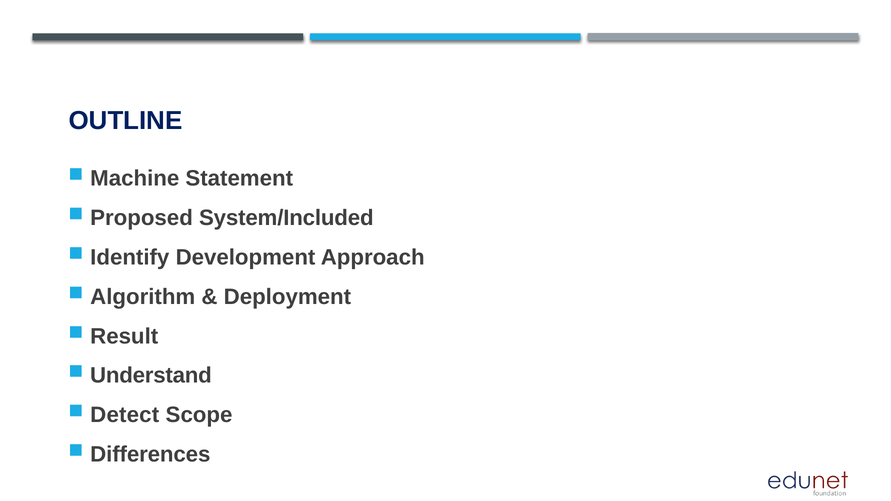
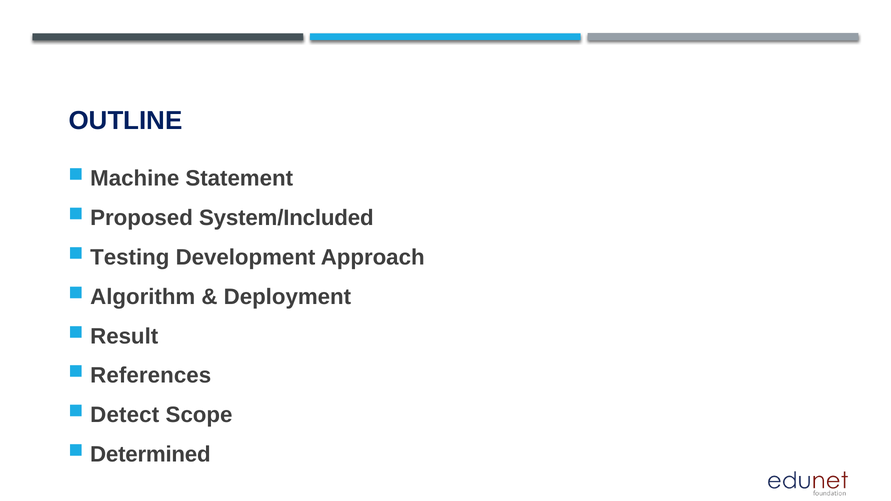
Identify: Identify -> Testing (130, 257)
Understand: Understand -> References (151, 376)
Differences: Differences -> Determined (150, 455)
